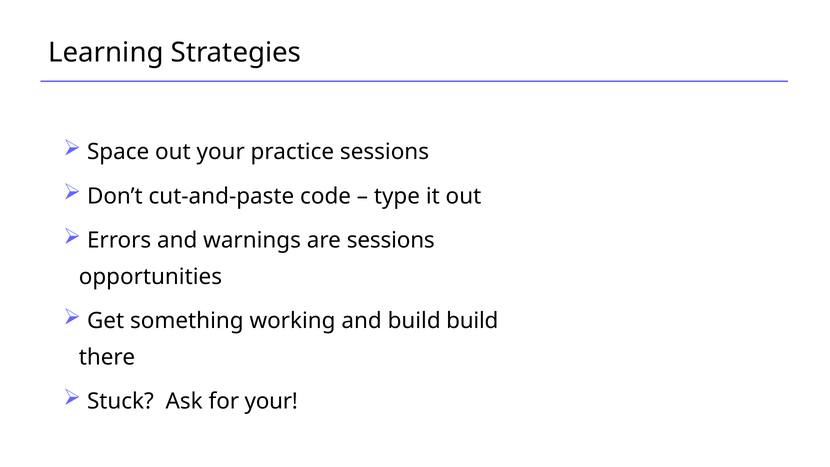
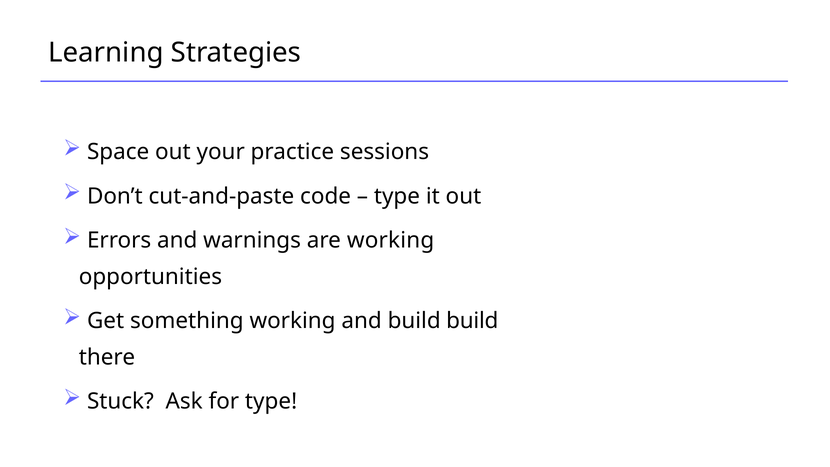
are sessions: sessions -> working (391, 240)
for your: your -> type (271, 401)
